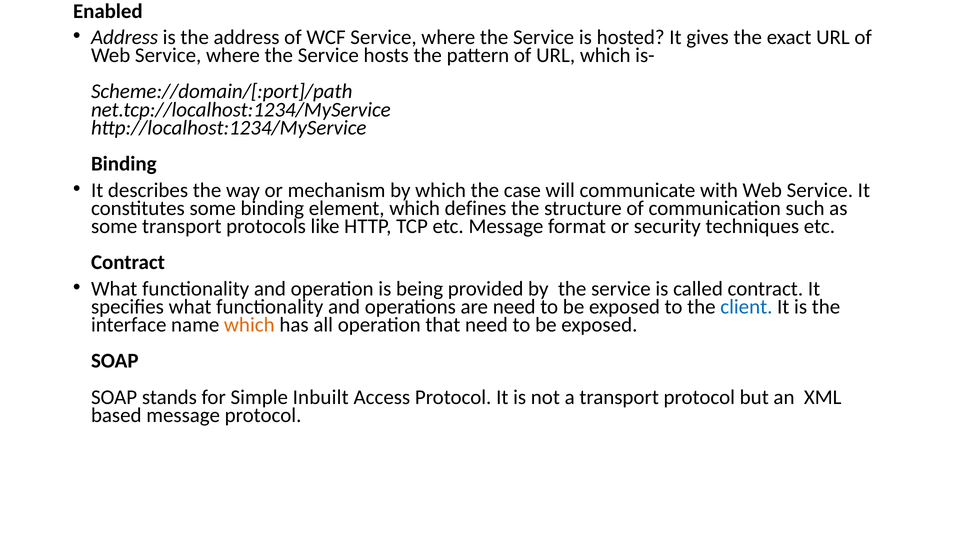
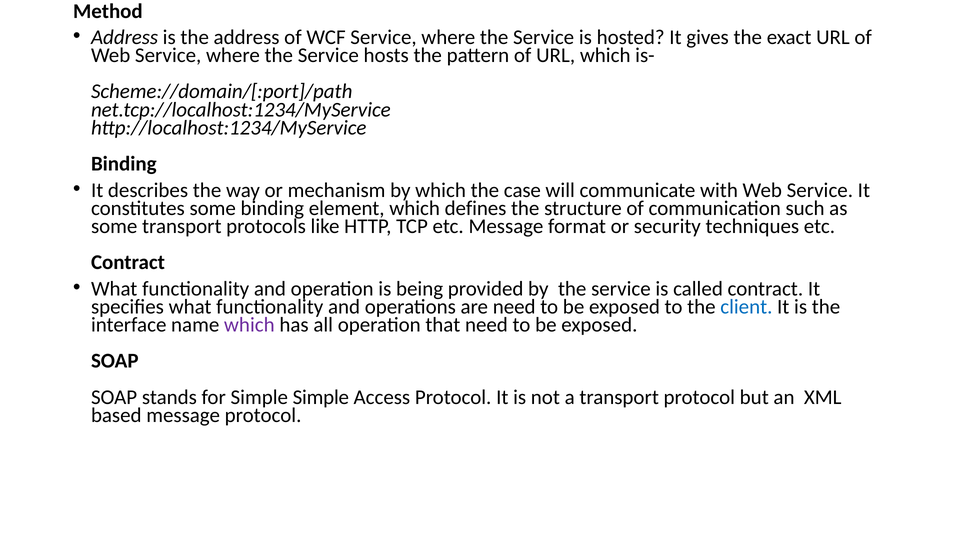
Enabled: Enabled -> Method (108, 11)
which colour: orange -> purple (249, 325)
Simple Inbuilt: Inbuilt -> Simple (321, 397)
